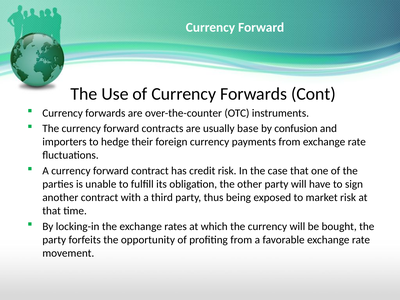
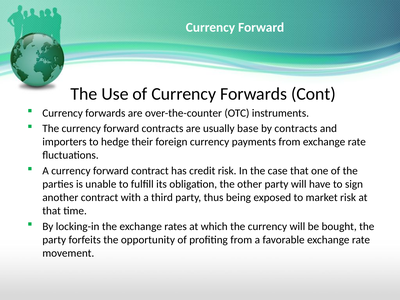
by confusion: confusion -> contracts (296, 129)
